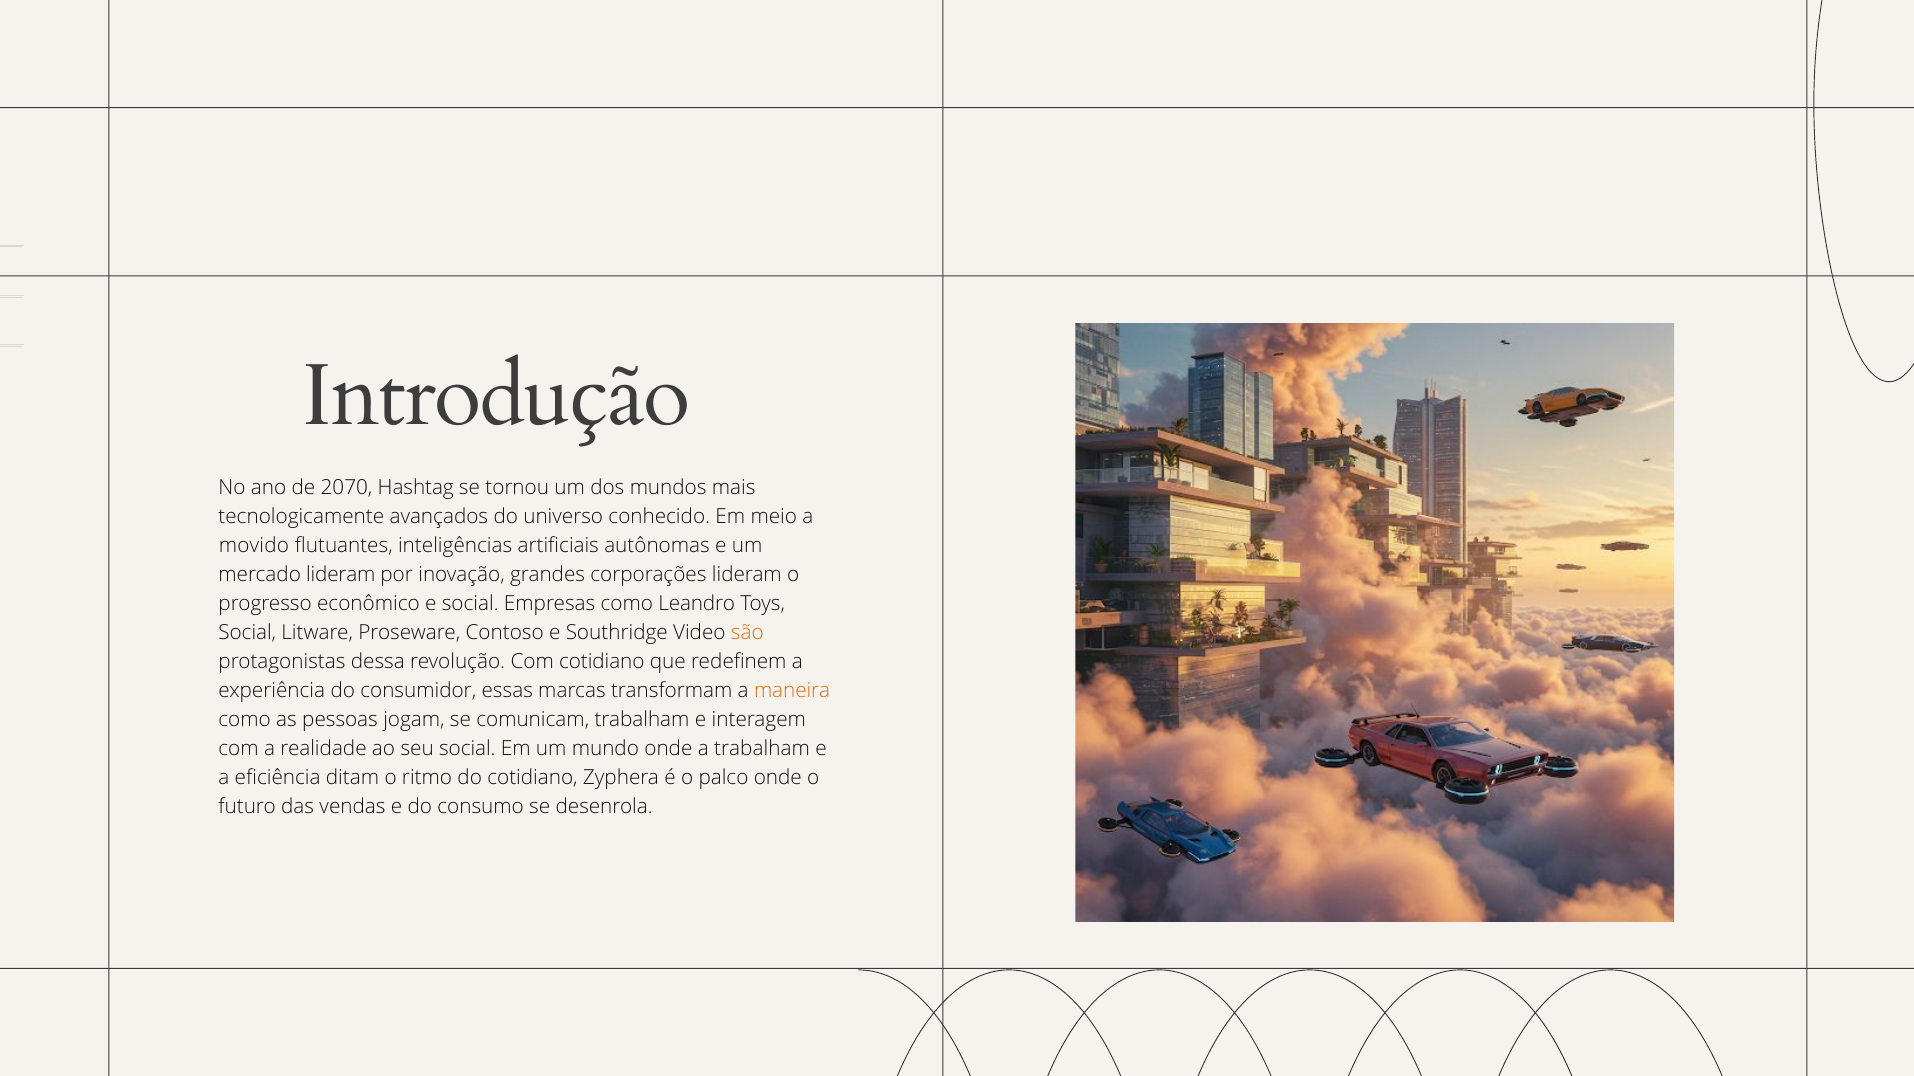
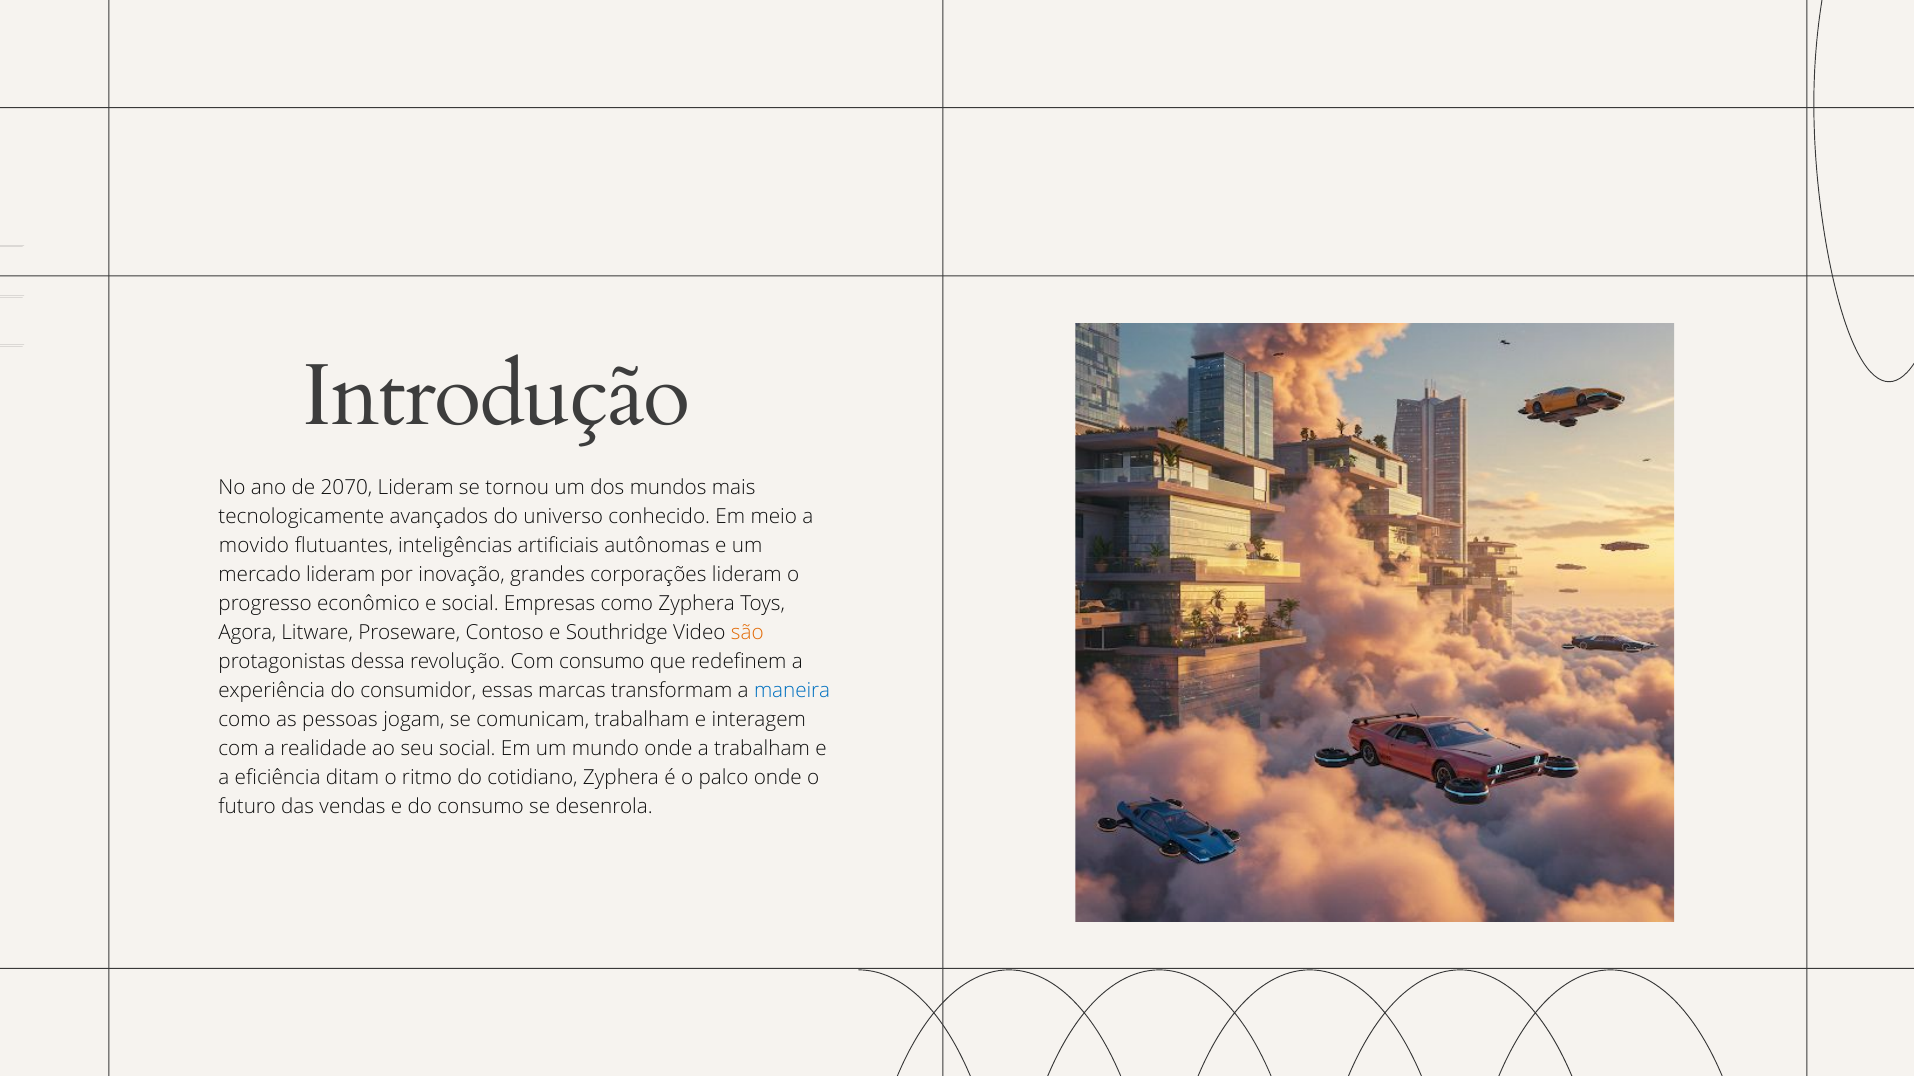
2070 Hashtag: Hashtag -> Lideram (416, 488)
como Leandro: Leandro -> Zyphera (697, 604)
Social: Social -> Agora (247, 633)
Com cotidiano: cotidiano -> consumo (602, 662)
maneira colour: orange -> blue (792, 691)
